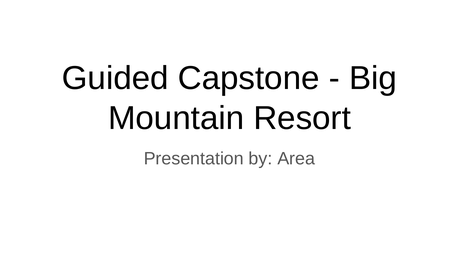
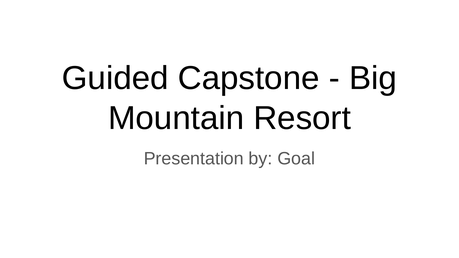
Area: Area -> Goal (296, 159)
